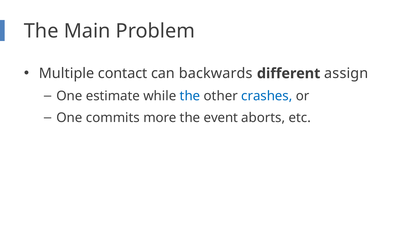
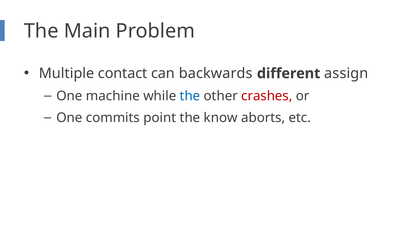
estimate: estimate -> machine (113, 96)
crashes colour: blue -> red (267, 96)
more: more -> point (160, 117)
event: event -> know (221, 117)
